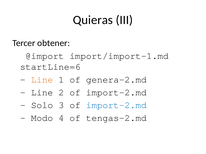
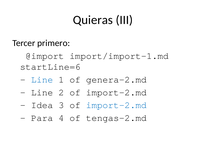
obtener: obtener -> primero (54, 43)
Line colour: orange -> blue (42, 80)
Solo: Solo -> Idea (42, 105)
Modo: Modo -> Para (42, 118)
